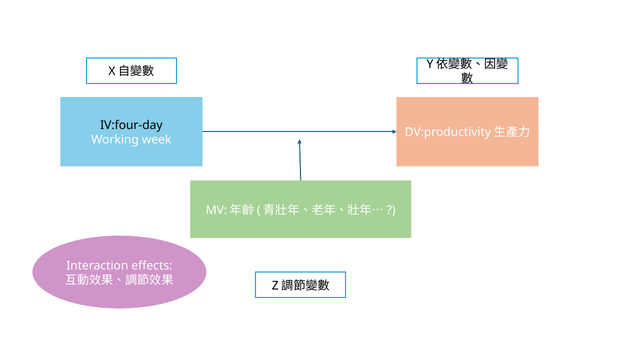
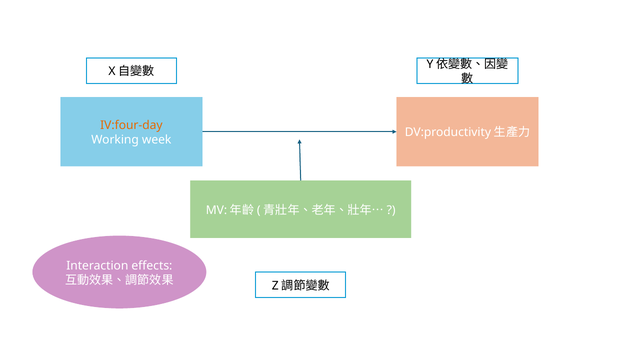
IV:four-day colour: black -> orange (131, 125)
